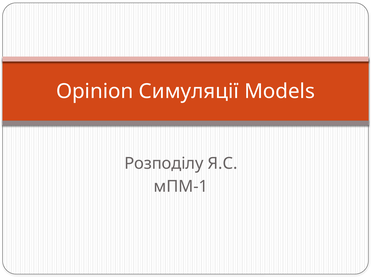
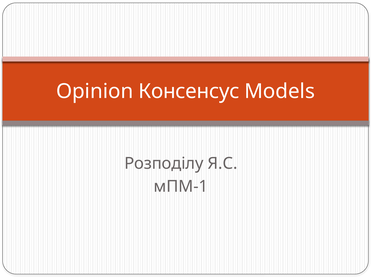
Симуляції: Симуляції -> Консенсус (189, 91)
